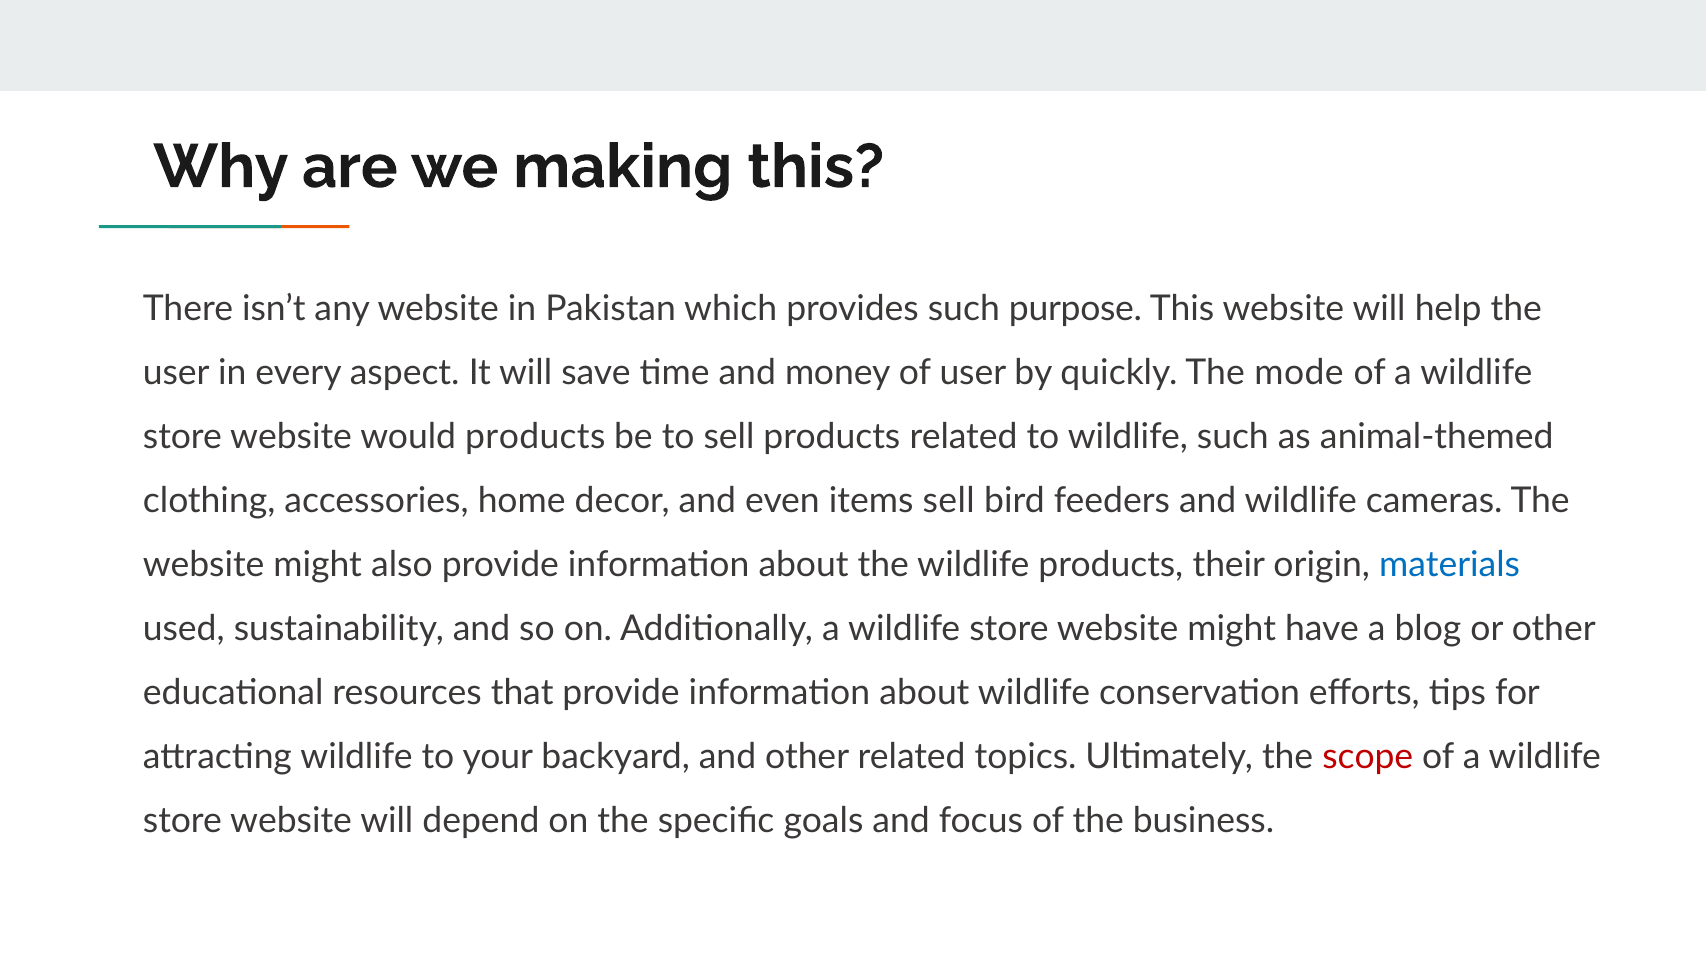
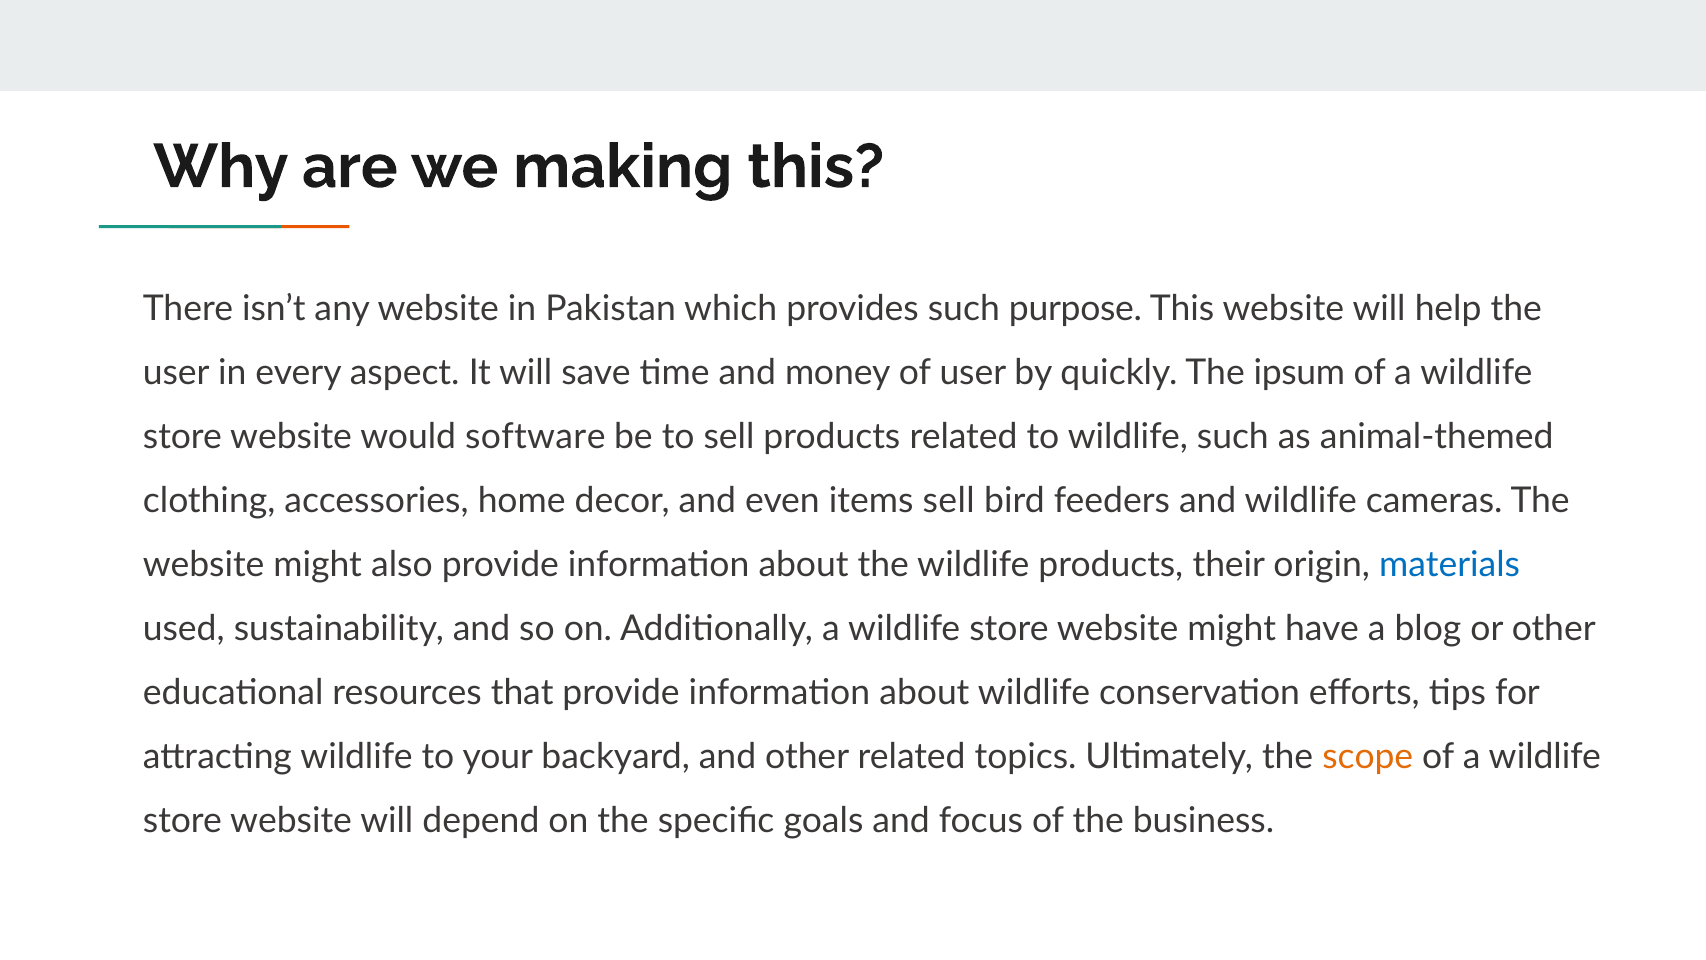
mode: mode -> ipsum (1299, 373)
would products: products -> software (535, 437)
scope colour: red -> orange (1368, 757)
